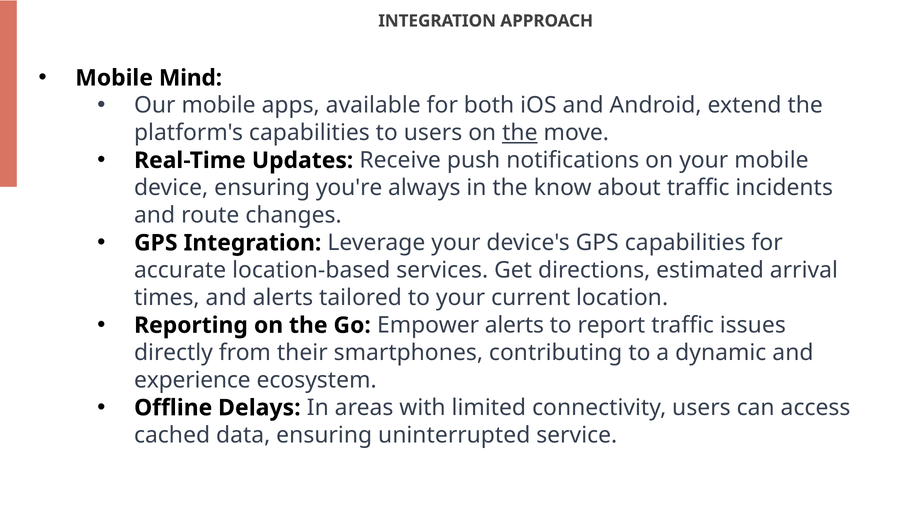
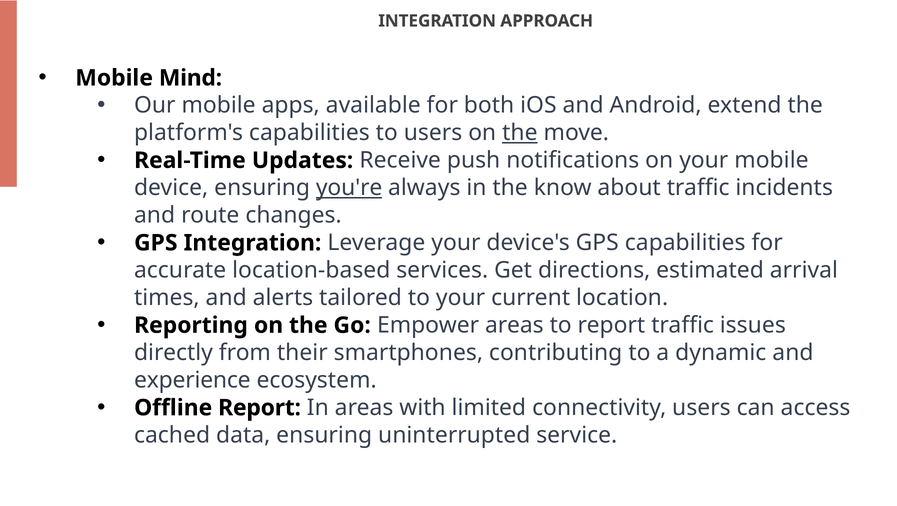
you're underline: none -> present (349, 188)
Empower alerts: alerts -> areas (514, 325)
Offline Delays: Delays -> Report (260, 407)
